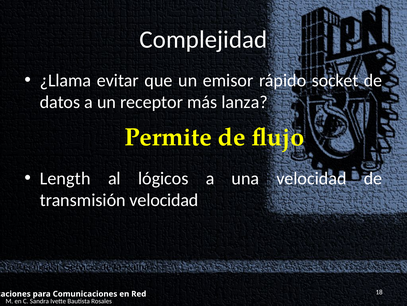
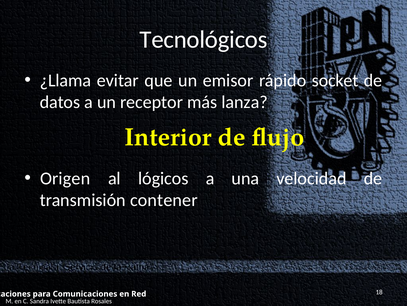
Complejidad: Complejidad -> Tecnológicos (204, 39)
Permite: Permite -> Interior (168, 137)
Length: Length -> Origen (65, 178)
transmisión velocidad: velocidad -> contener (164, 200)
